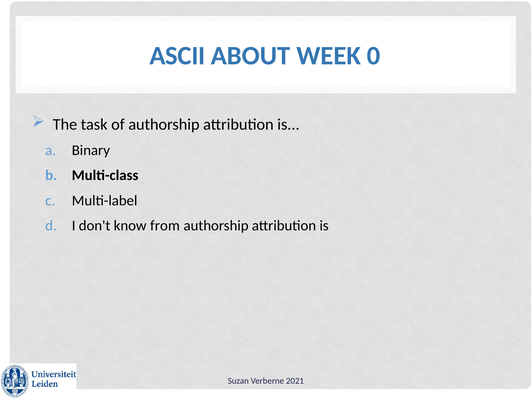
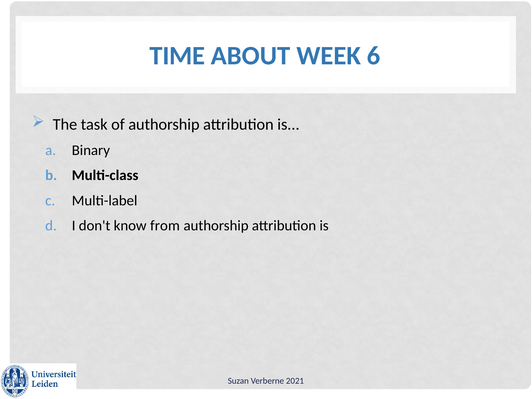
ASCII: ASCII -> TIME (177, 56)
0: 0 -> 6 (374, 56)
